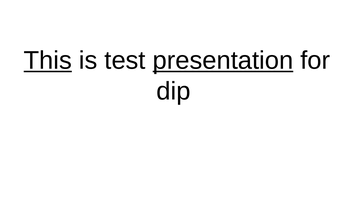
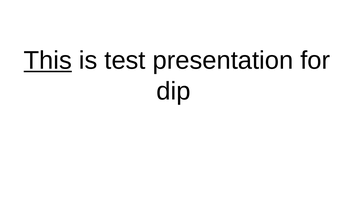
presentation underline: present -> none (223, 61)
